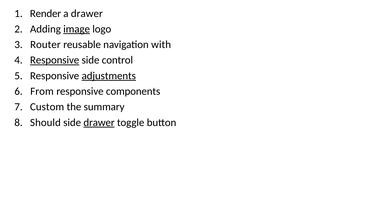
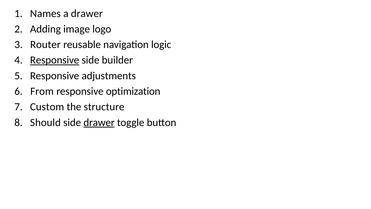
Render: Render -> Names (45, 13)
image underline: present -> none (77, 29)
with: with -> logic (161, 45)
control: control -> builder (117, 60)
adjustments underline: present -> none (109, 76)
components: components -> optimization (133, 91)
summary: summary -> structure (104, 107)
